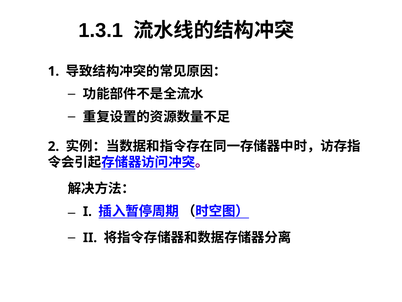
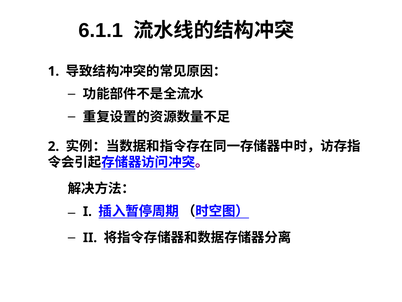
1.3.1: 1.3.1 -> 6.1.1 (101, 31)
